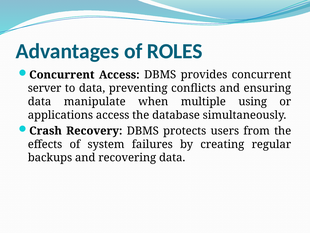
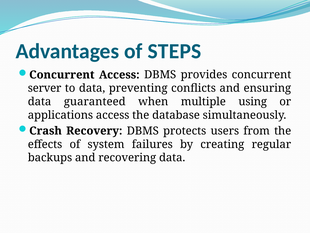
ROLES: ROLES -> STEPS (174, 51)
manipulate: manipulate -> guaranteed (95, 101)
